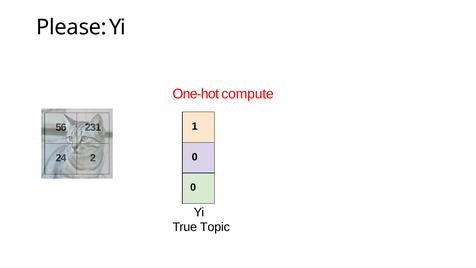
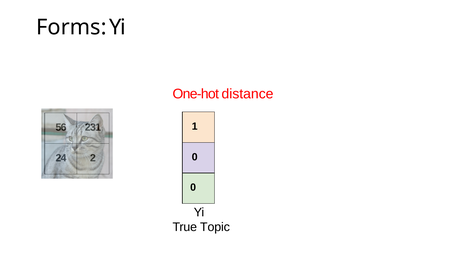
Please: Please -> Forms (71, 27)
compute: compute -> distance (247, 94)
